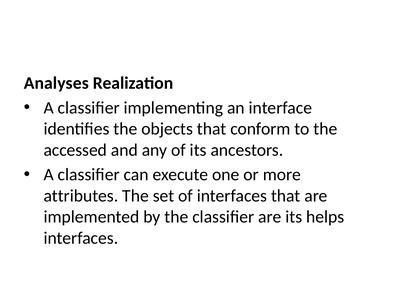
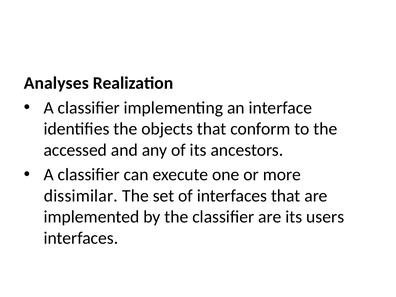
attributes: attributes -> dissimilar (81, 196)
helps: helps -> users (325, 217)
